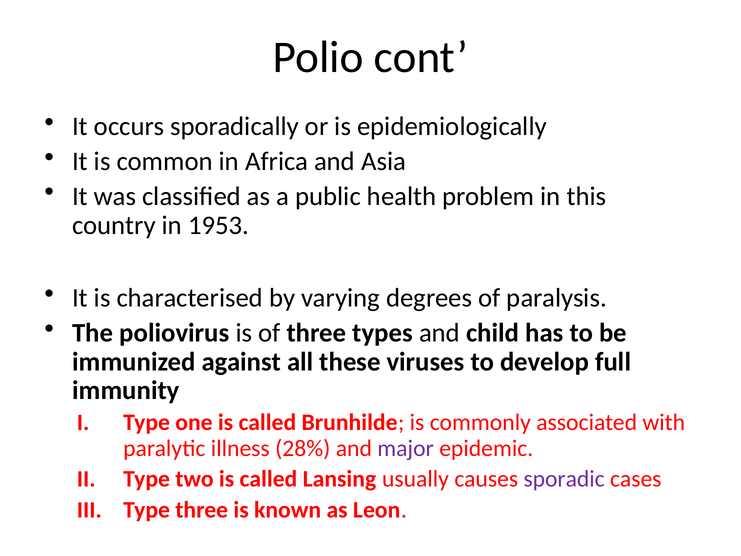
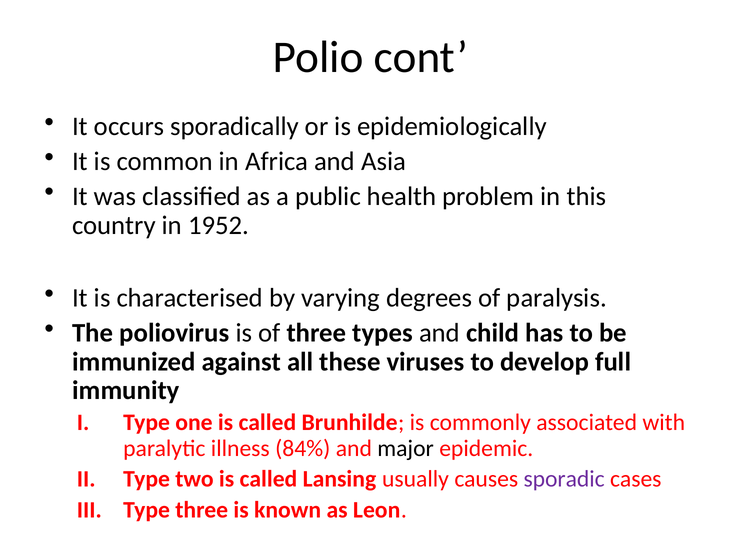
1953: 1953 -> 1952 (219, 225)
28%: 28% -> 84% (303, 448)
major colour: purple -> black (406, 448)
